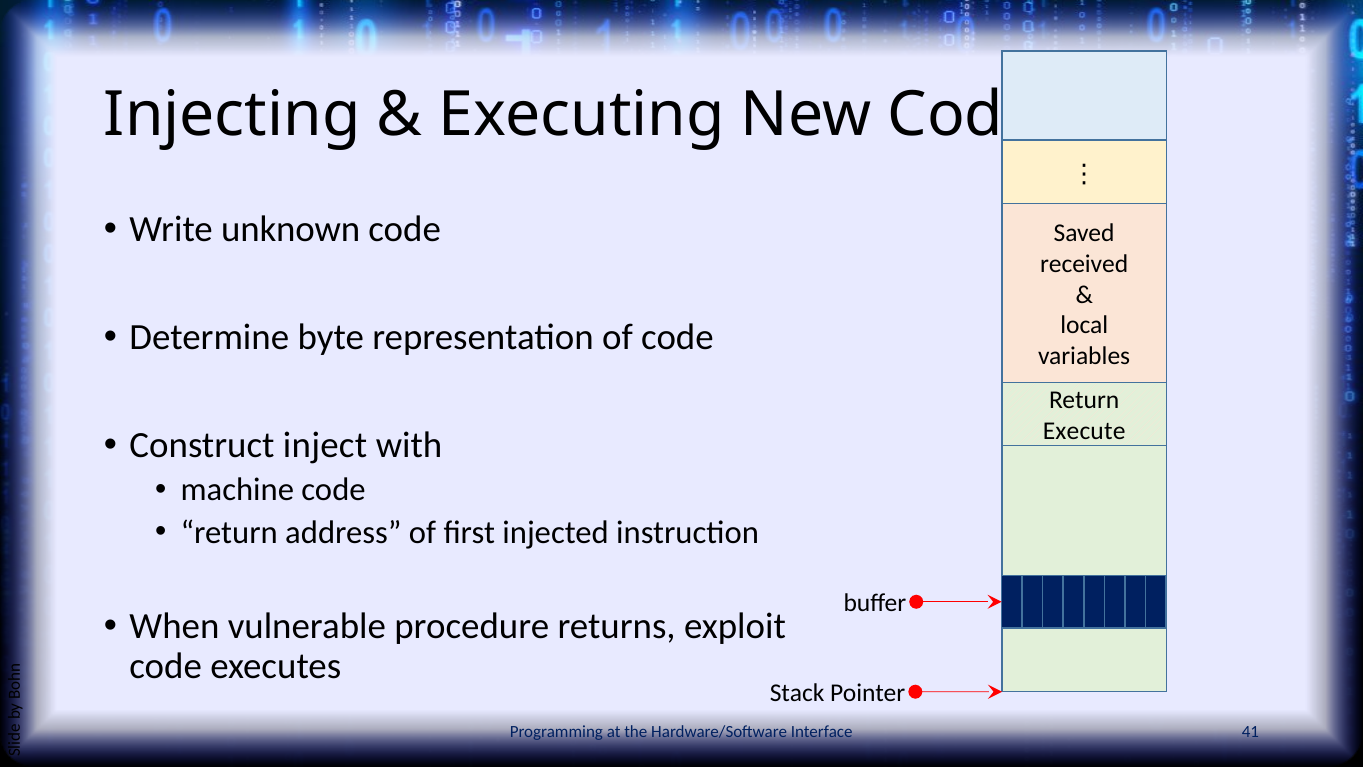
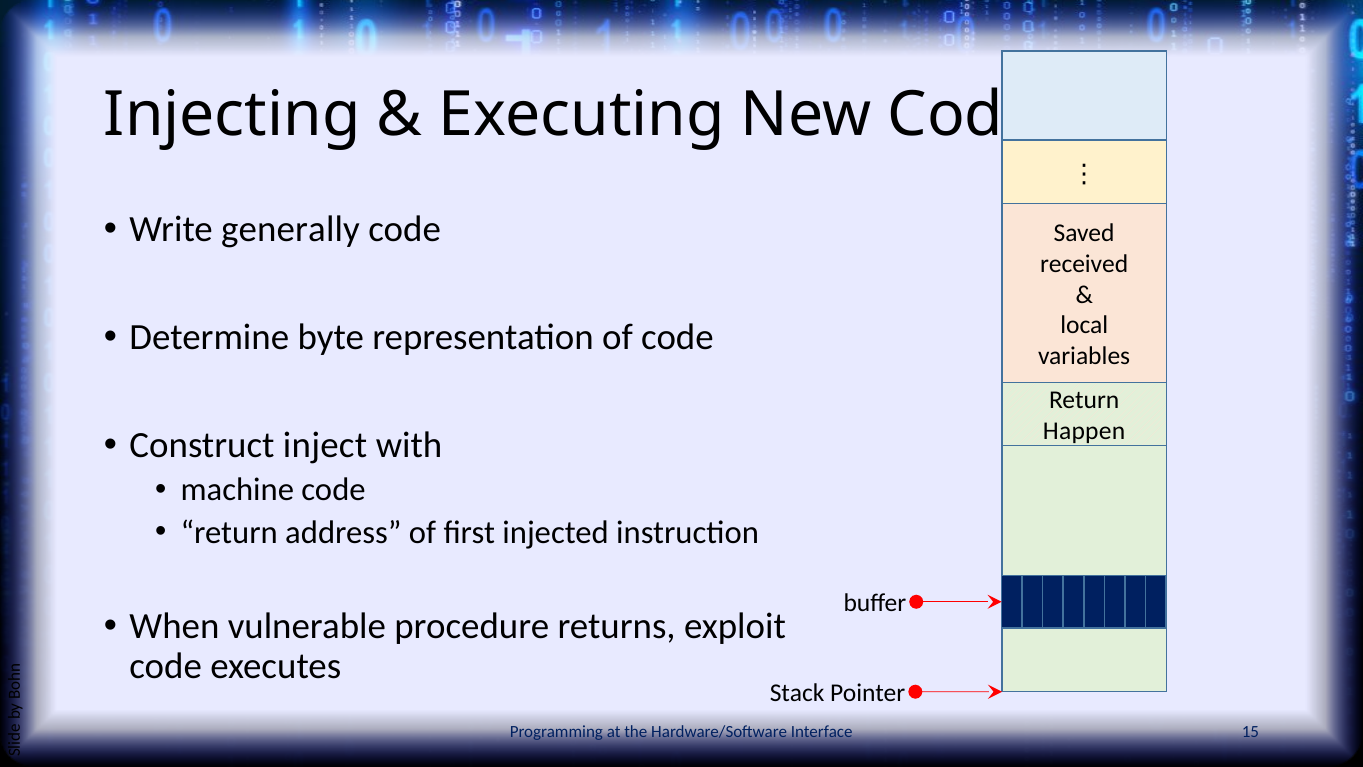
unknown: unknown -> generally (291, 229)
Execute: Execute -> Happen (1084, 431)
41: 41 -> 15 (1250, 732)
